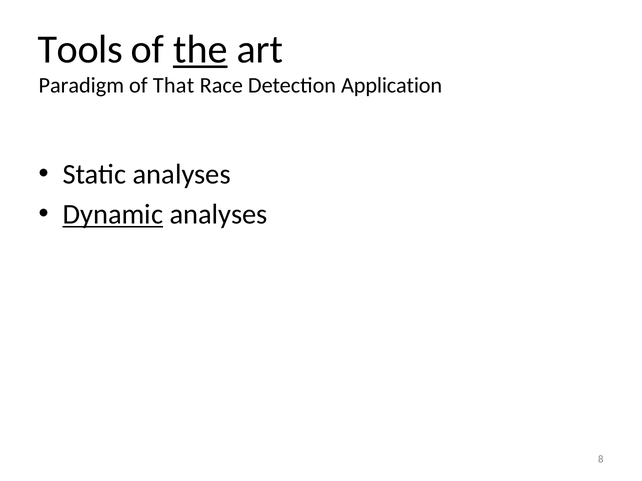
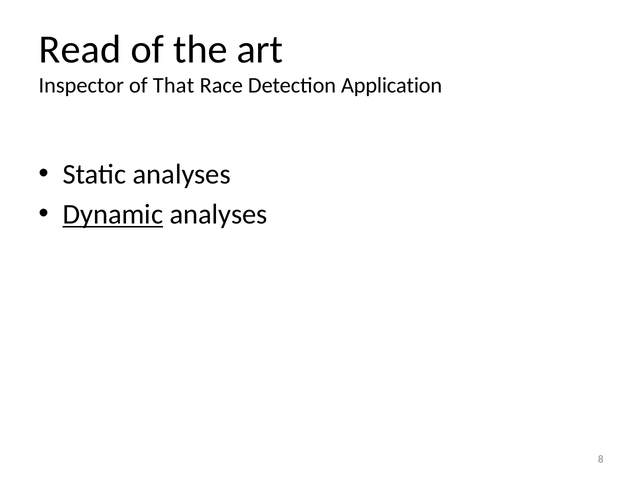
Tools: Tools -> Read (80, 49)
the underline: present -> none (200, 49)
Paradigm: Paradigm -> Inspector (81, 86)
